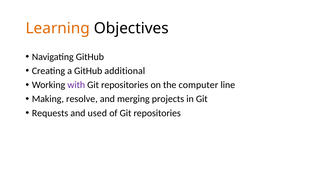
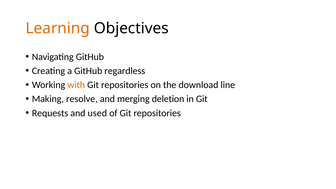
additional: additional -> regardless (125, 71)
with colour: purple -> orange (76, 85)
computer: computer -> download (198, 85)
projects: projects -> deletion (168, 99)
